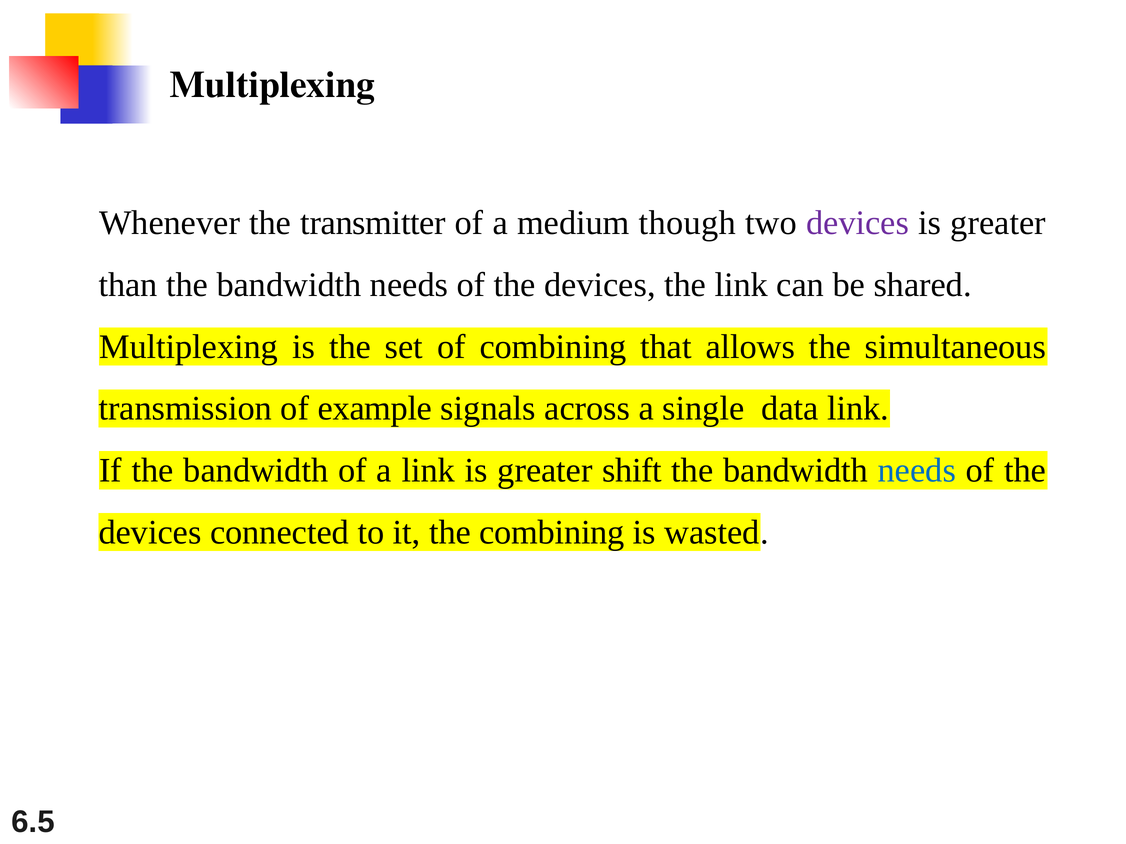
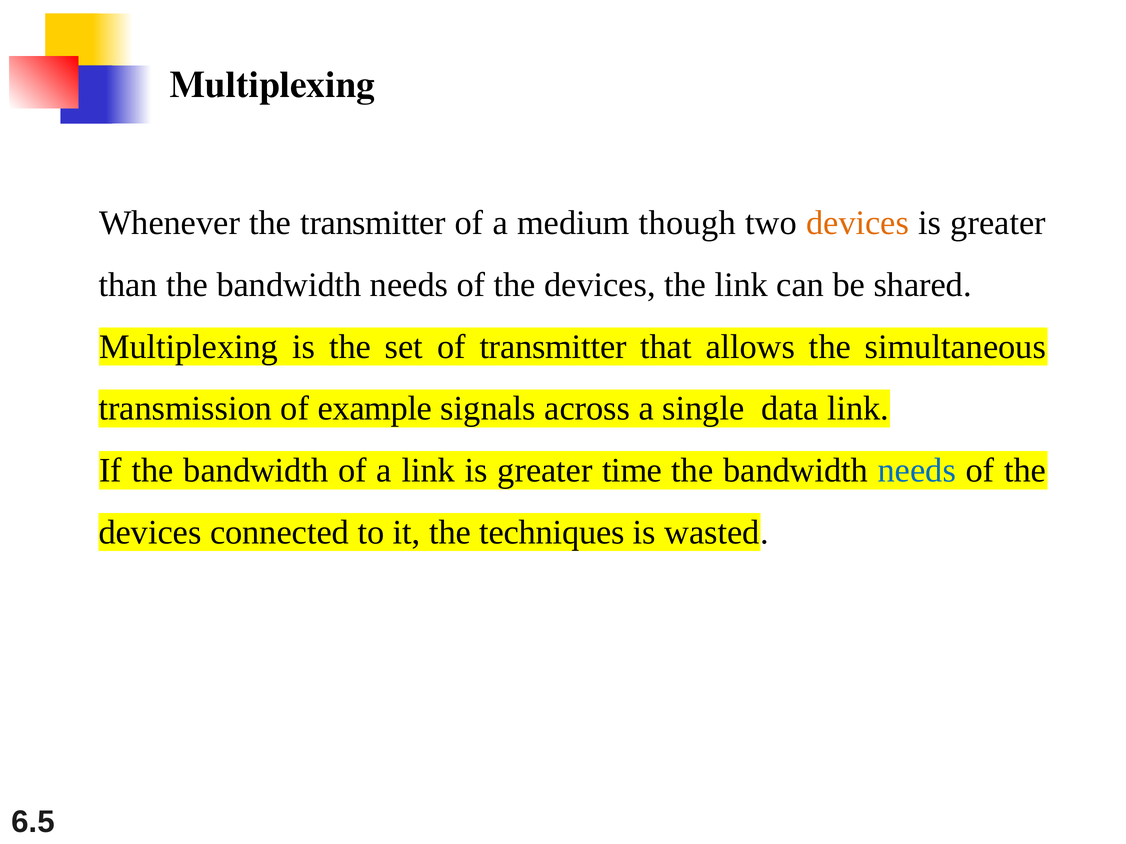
devices colour: purple -> orange (858, 223)
of combining: combining -> transmitter (553, 347)
shift: shift -> time (632, 471)
the combining: combining -> techniques (552, 533)
